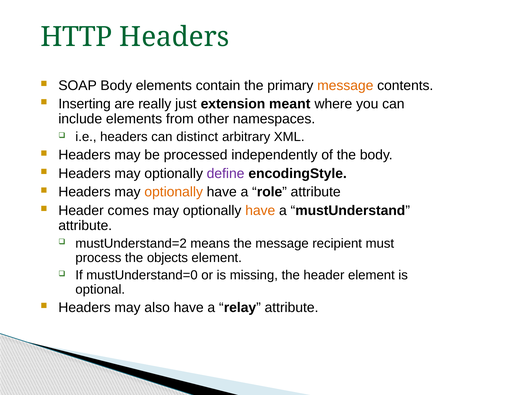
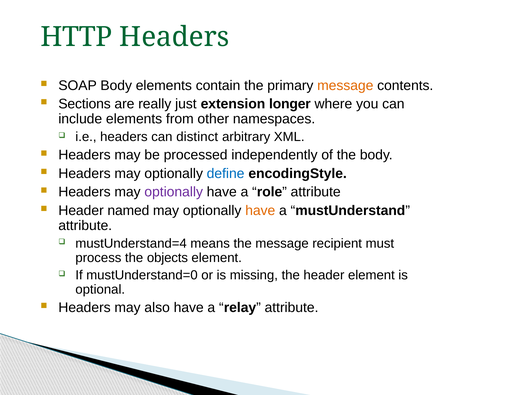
Inserting: Inserting -> Sections (85, 104)
meant: meant -> longer (290, 104)
define colour: purple -> blue (226, 173)
optionally colour: orange -> purple (174, 192)
comes: comes -> named (128, 210)
mustUnderstand=2: mustUnderstand=2 -> mustUnderstand=4 (131, 243)
